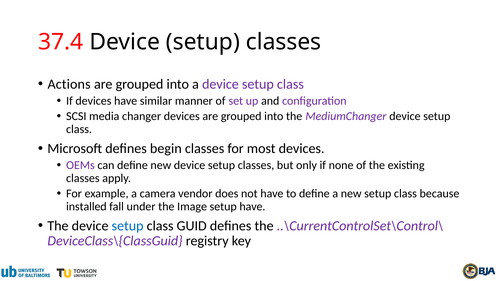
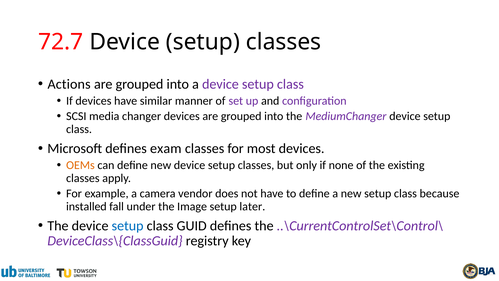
37.4: 37.4 -> 72.7 (61, 42)
begin: begin -> exam (166, 148)
OEMs colour: purple -> orange (80, 165)
setup have: have -> later (252, 206)
